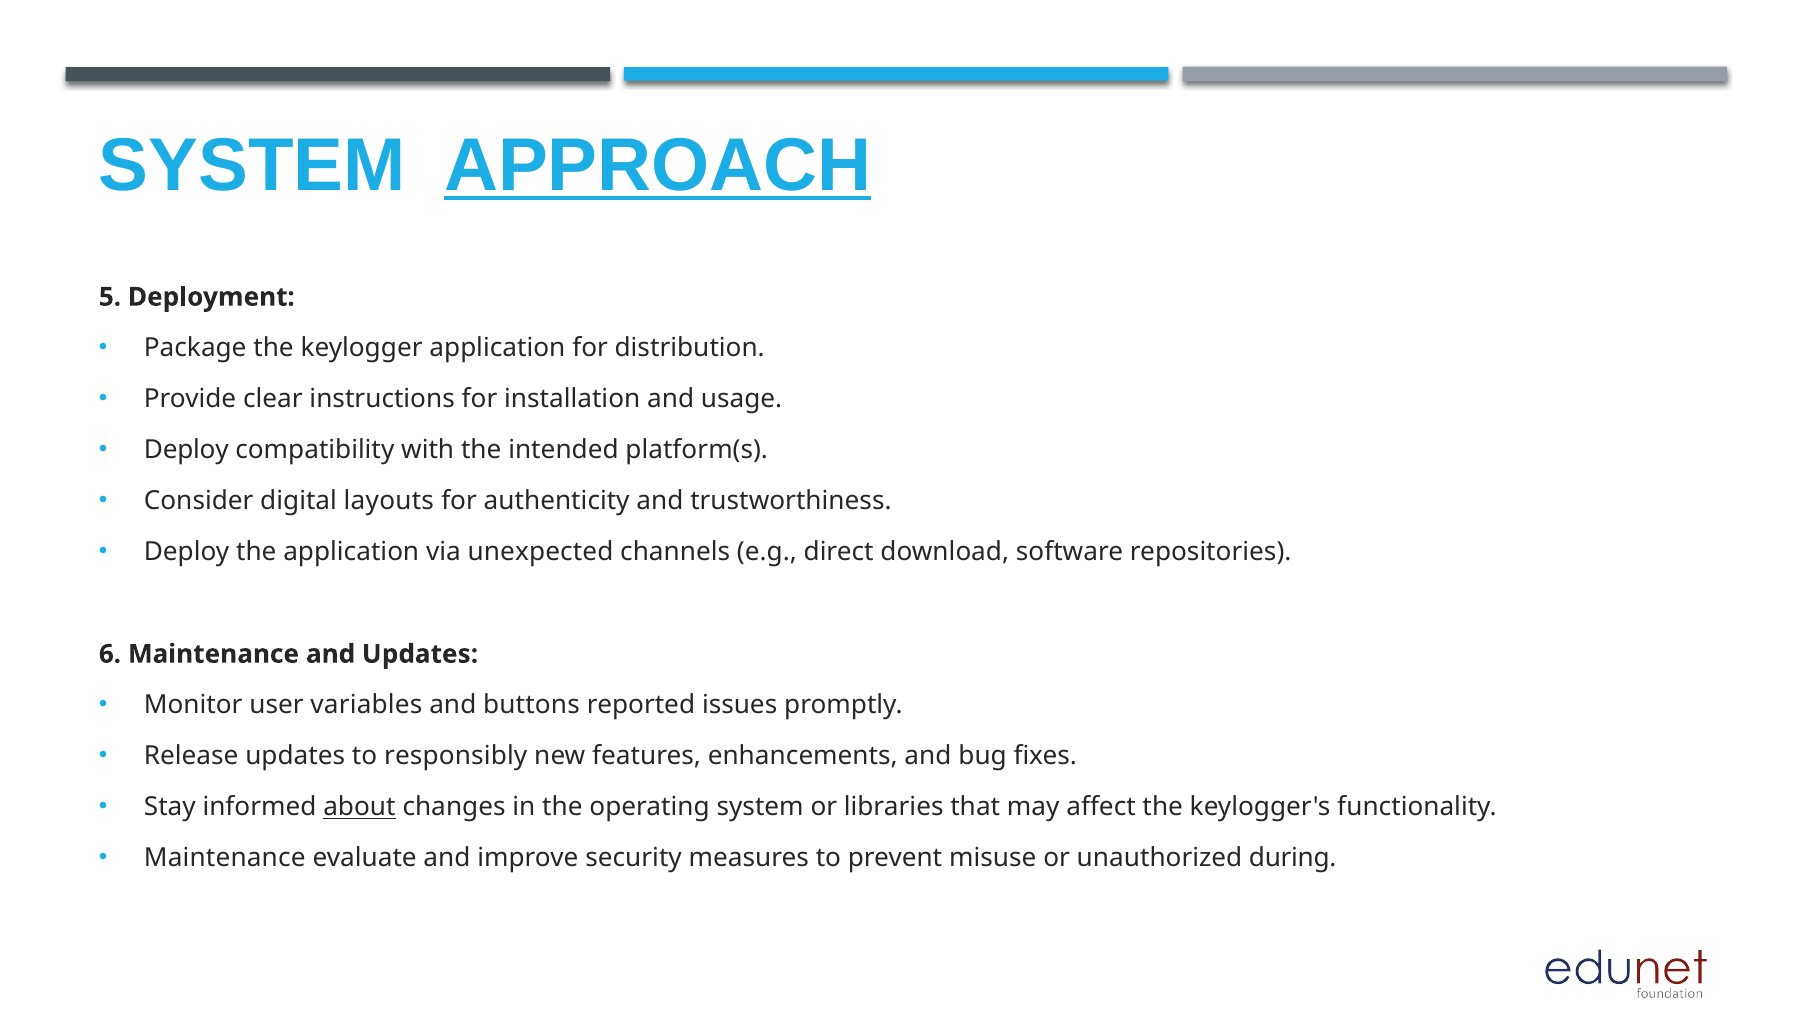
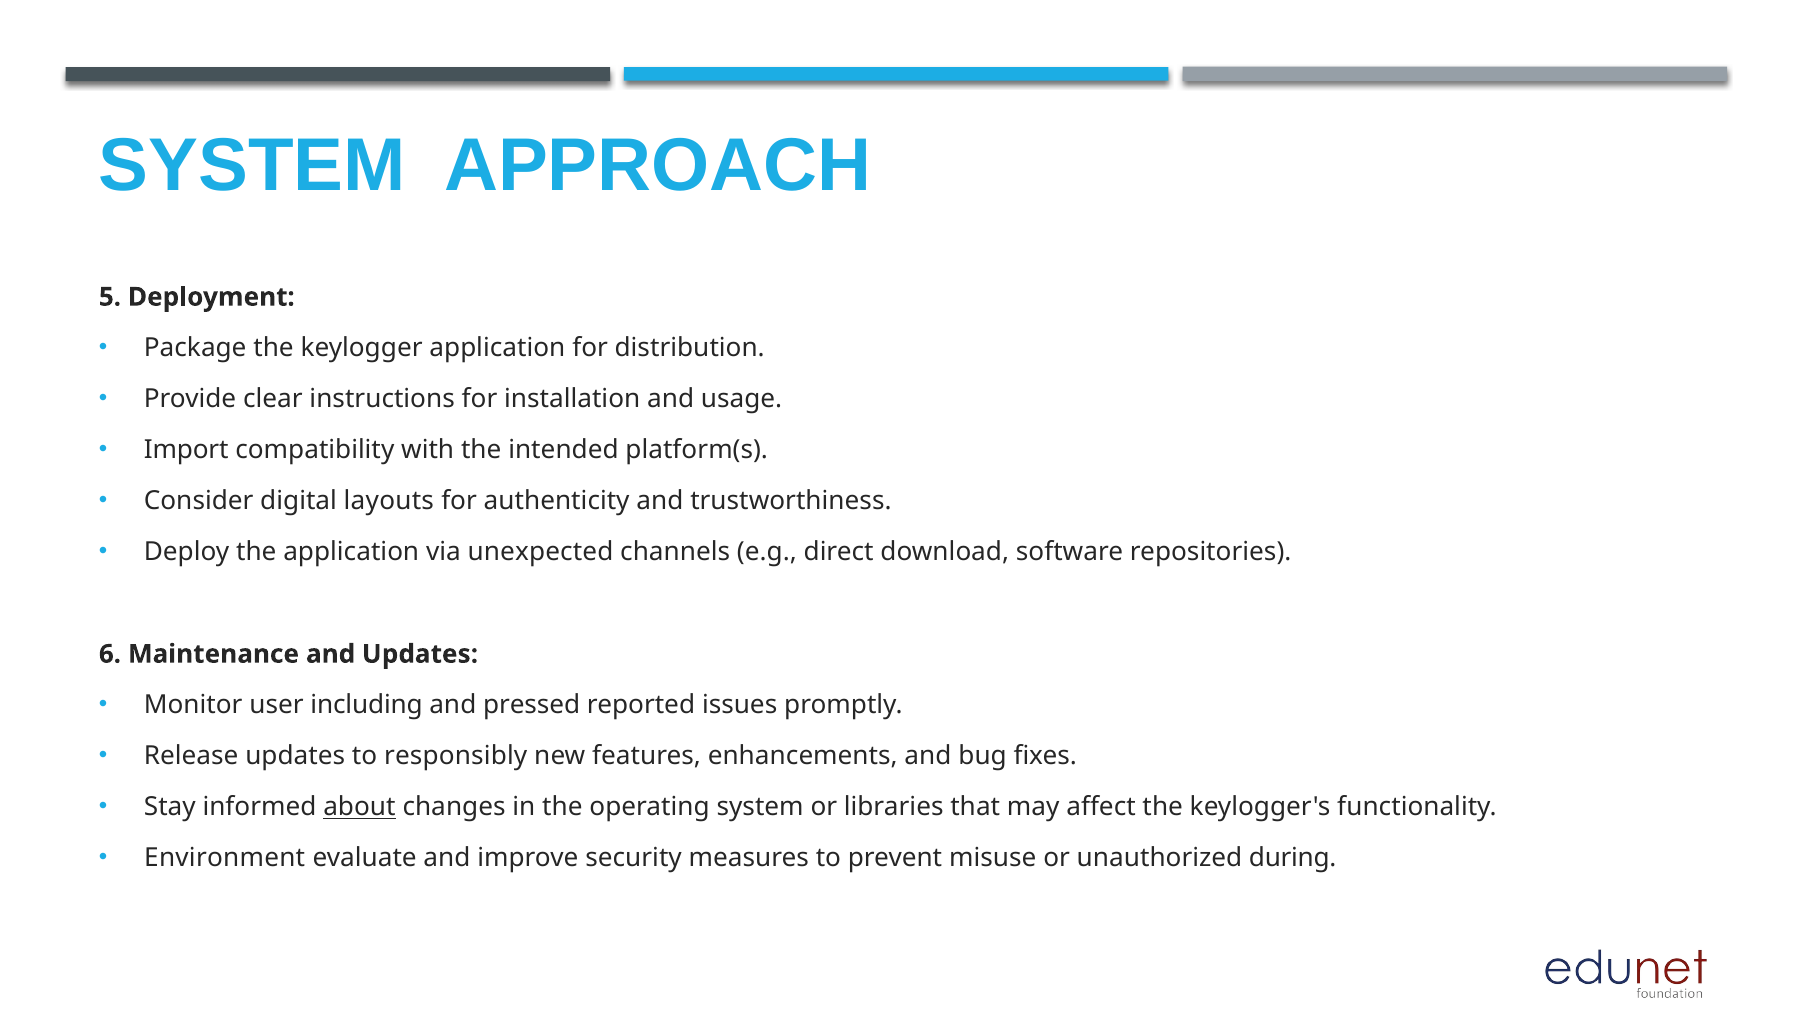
APPROACH underline: present -> none (658, 166)
Deploy: Deploy -> Import (186, 450)
variables: variables -> including (367, 705)
buttons: buttons -> pressed (532, 705)
Maintenance: Maintenance -> Environment (225, 858)
